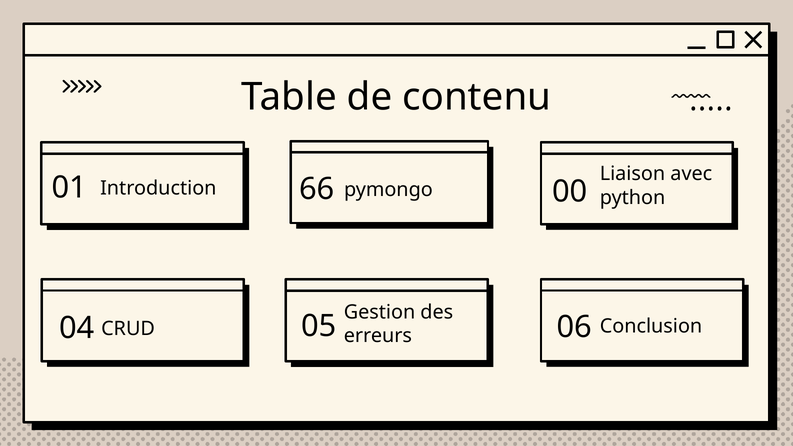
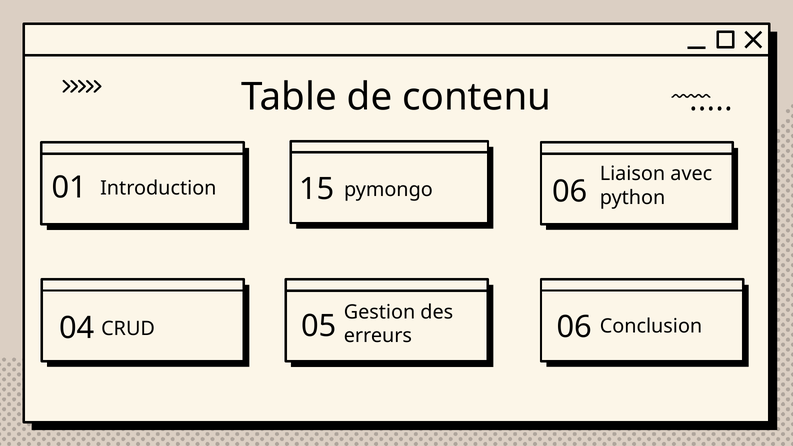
66: 66 -> 15 (317, 189)
pymongo 00: 00 -> 06 (570, 191)
